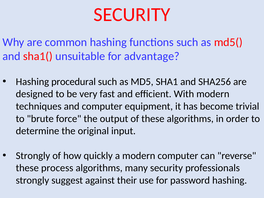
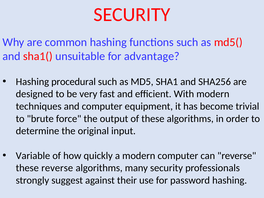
Strongly: Strongly -> Variable (33, 156)
these process: process -> reverse (57, 168)
